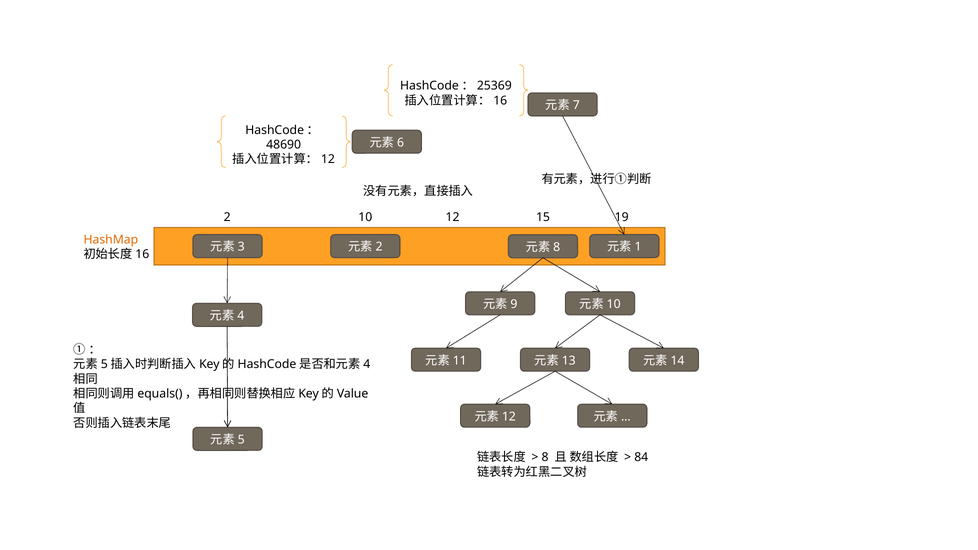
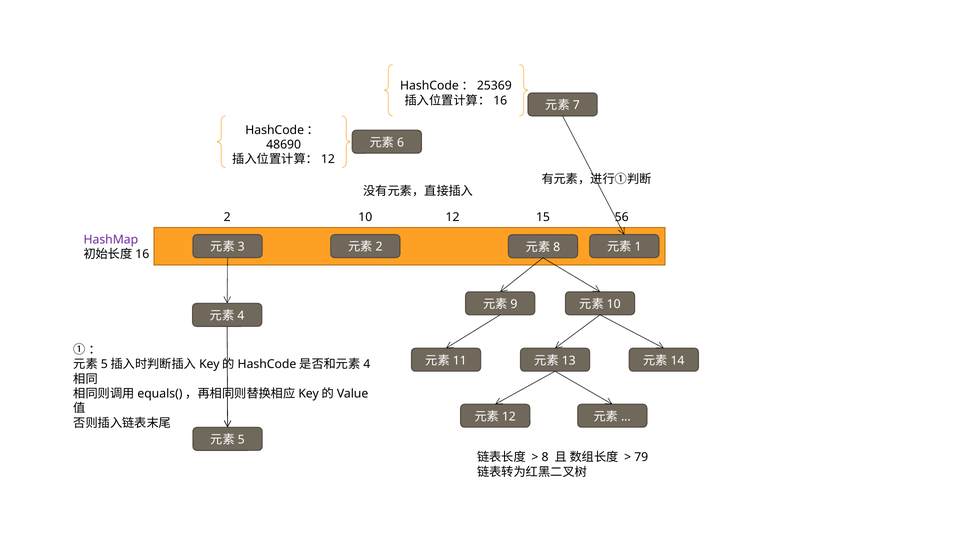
19: 19 -> 56 (622, 217)
HashMap colour: orange -> purple (111, 240)
84: 84 -> 79 (641, 457)
